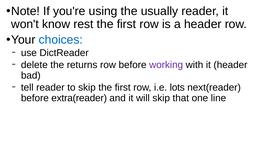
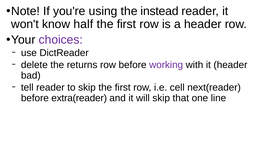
usually: usually -> instead (160, 11)
rest: rest -> half (83, 24)
choices colour: blue -> purple (61, 40)
lots: lots -> cell (177, 88)
